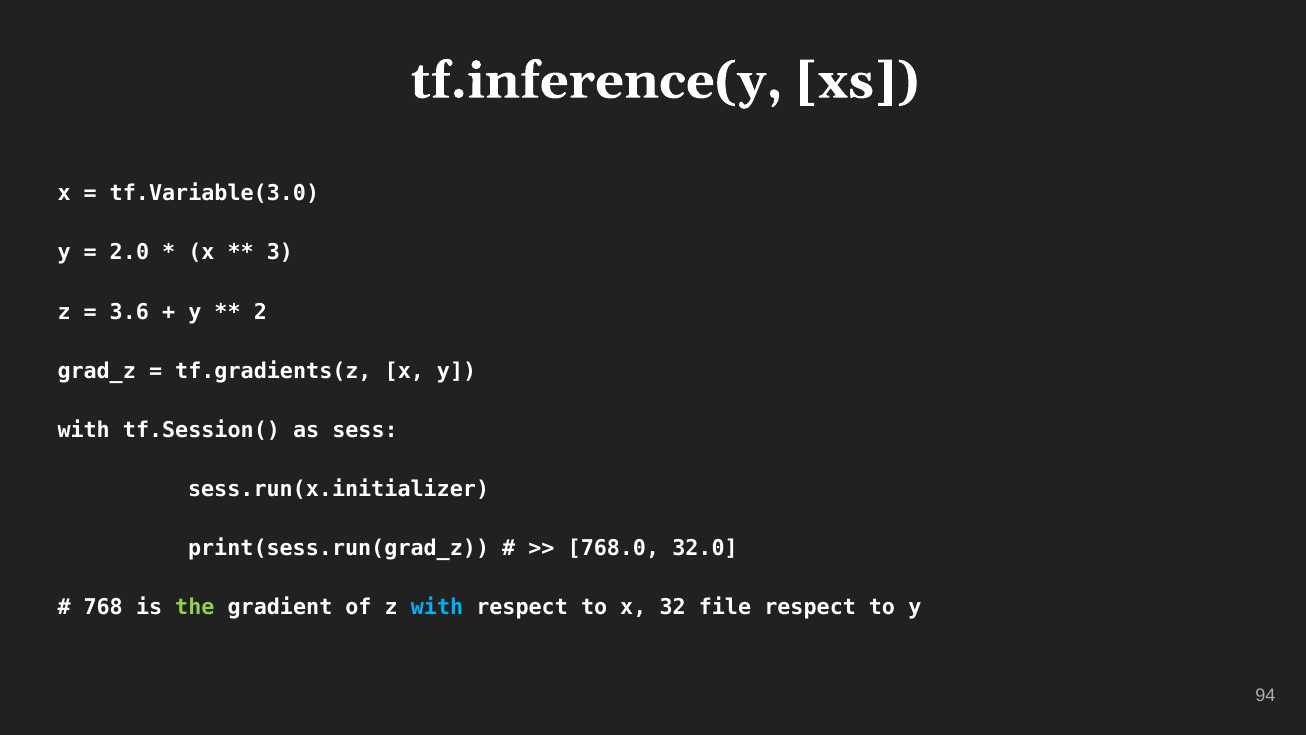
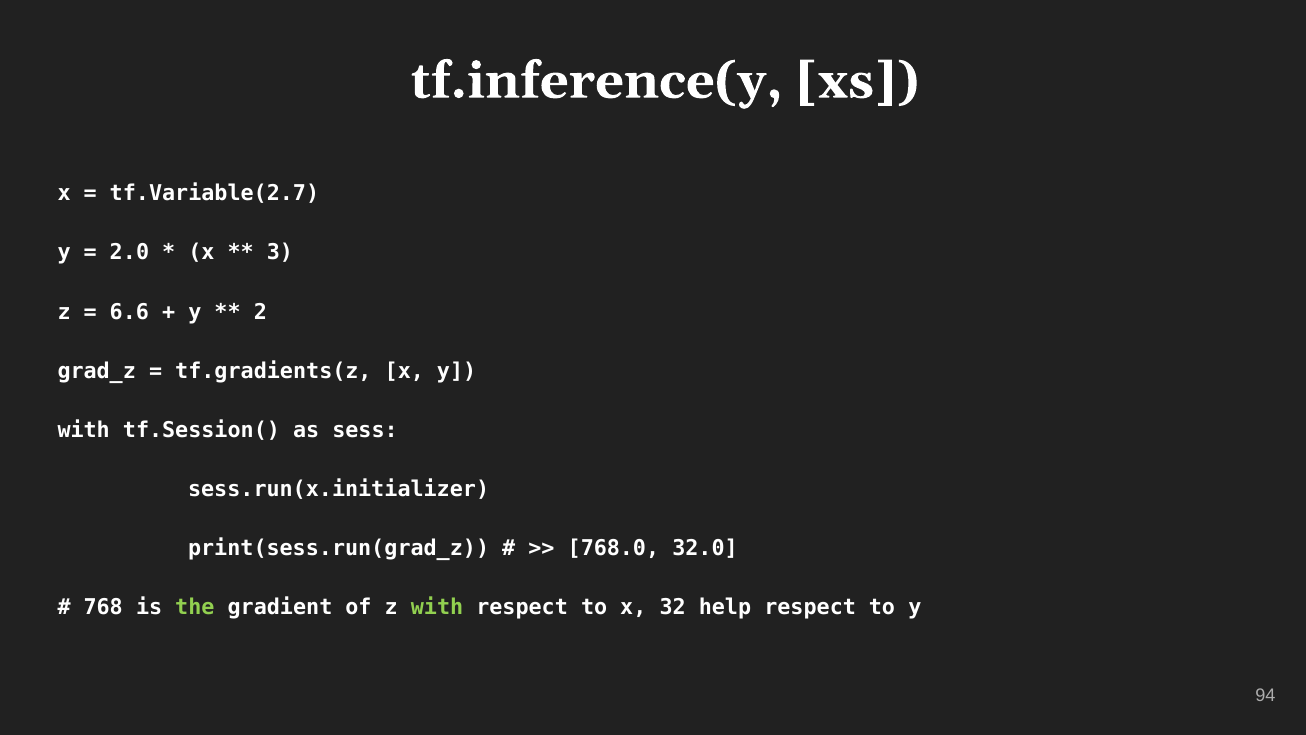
tf.Variable(3.0: tf.Variable(3.0 -> tf.Variable(2.7 (214, 194)
3.6: 3.6 -> 6.6 (129, 312)
with colour: light blue -> light green (437, 607)
file: file -> help (725, 607)
